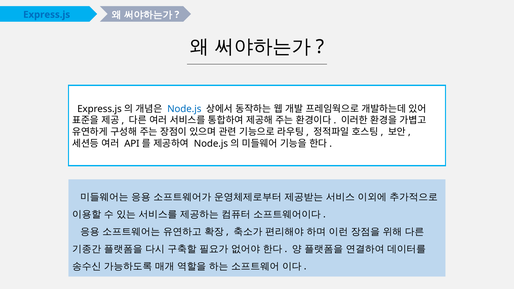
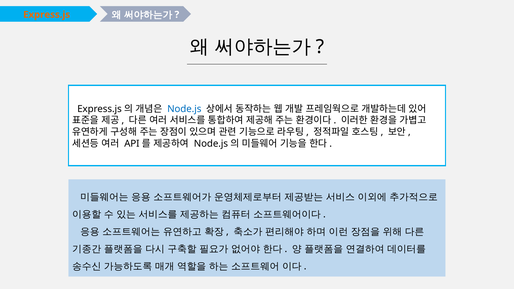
Express.js colour: blue -> orange (47, 15)
